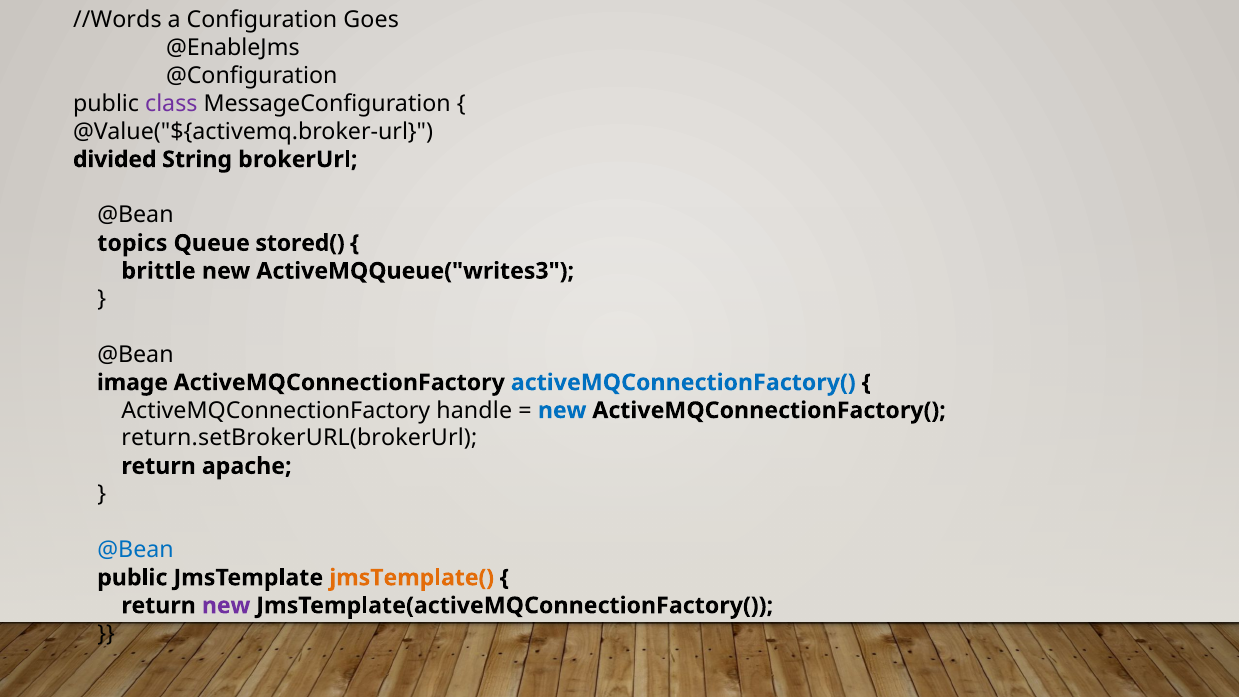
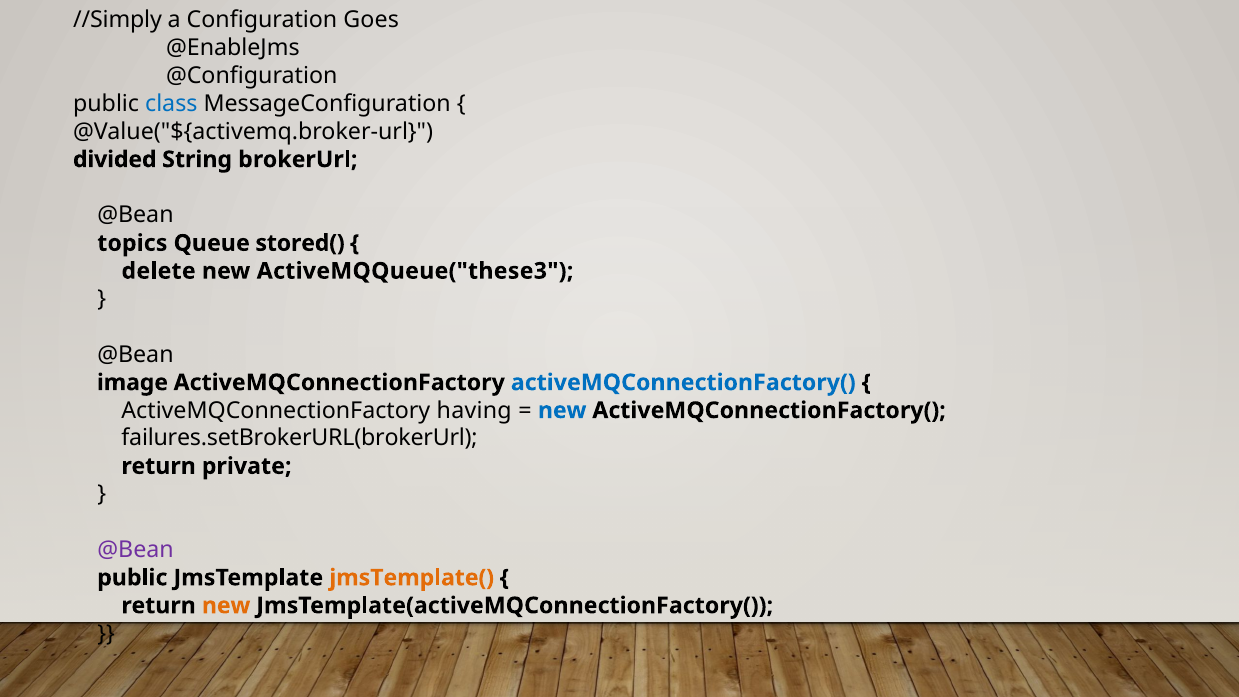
//Words: //Words -> //Simply (118, 20)
class colour: purple -> blue (171, 104)
brittle: brittle -> delete (159, 271)
ActiveMQQueue("writes3: ActiveMQQueue("writes3 -> ActiveMQQueue("these3 (415, 271)
handle: handle -> having (474, 410)
return.setBrokerURL(brokerUrl: return.setBrokerURL(brokerUrl -> failures.setBrokerURL(brokerUrl (300, 438)
apache: apache -> private (247, 466)
@Bean colour: blue -> purple (136, 550)
new colour: purple -> orange (226, 606)
